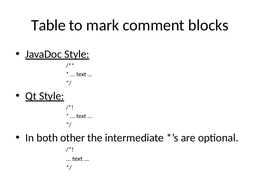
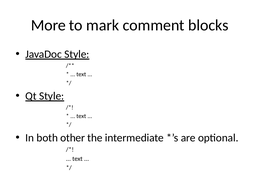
Table: Table -> More (48, 25)
